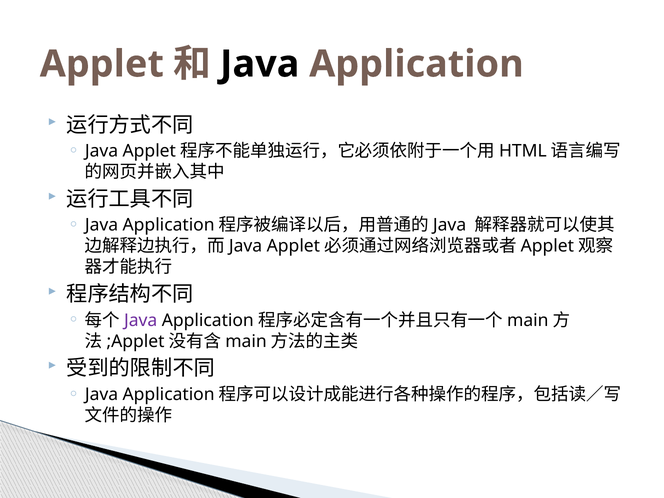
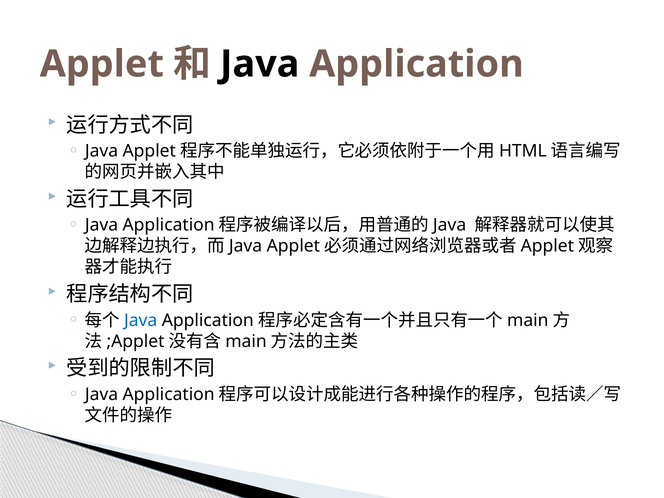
Java colour: purple -> blue (141, 320)
